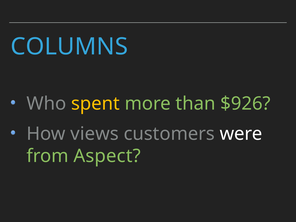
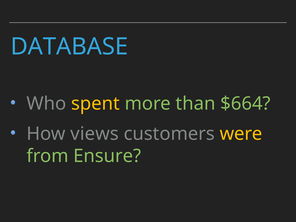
COLUMNS: COLUMNS -> DATABASE (69, 47)
$926: $926 -> $664 (245, 104)
were colour: white -> yellow (241, 134)
Aspect: Aspect -> Ensure (107, 156)
